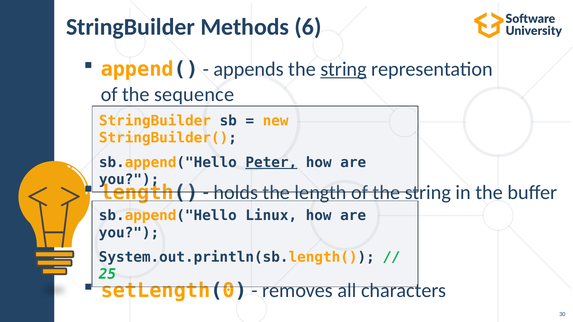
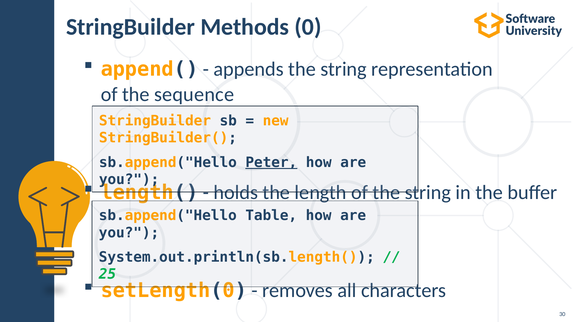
6: 6 -> 0 (308, 27)
string underline: present -> none (344, 69)
Linux: Linux -> Table (271, 216)
